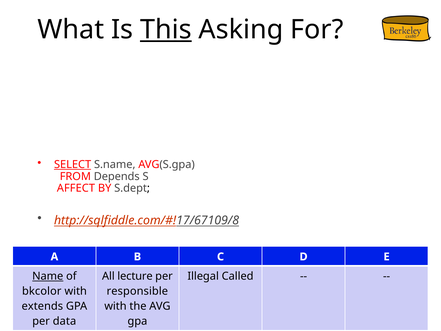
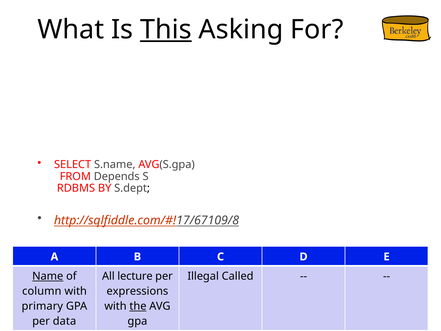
SELECT underline: present -> none (73, 164)
AFFECT: AFFECT -> RDBMS (76, 188)
bkcolor: bkcolor -> column (42, 291)
responsible: responsible -> expressions (137, 291)
extends: extends -> primary (42, 306)
the underline: none -> present (138, 306)
